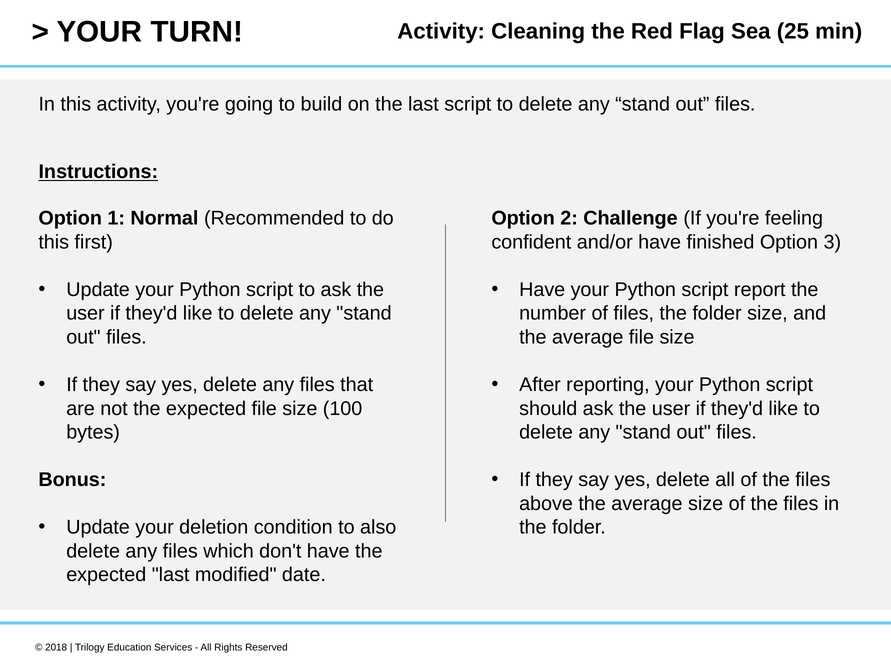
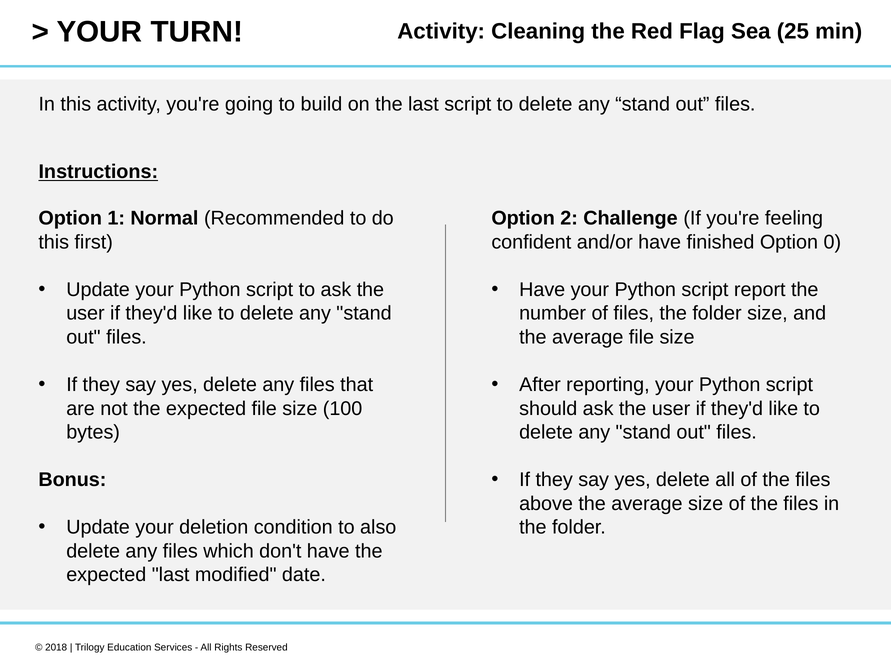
3: 3 -> 0 (832, 242)
